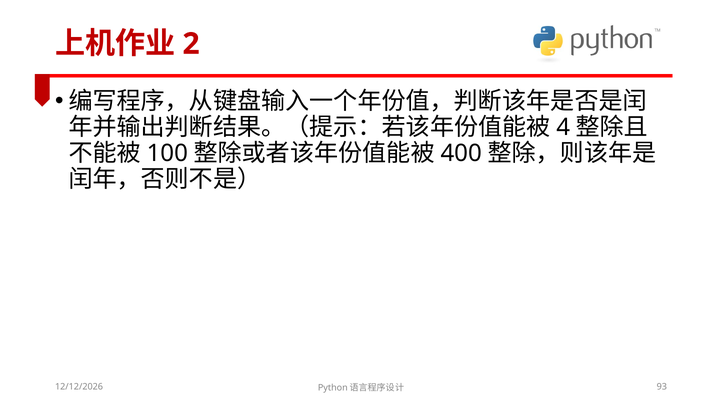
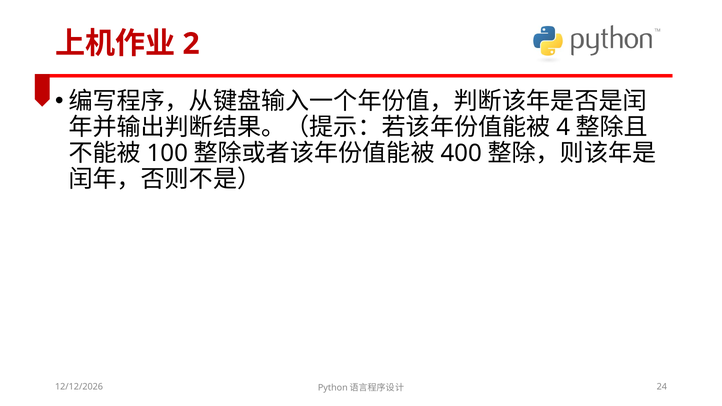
93: 93 -> 24 (662, 387)
